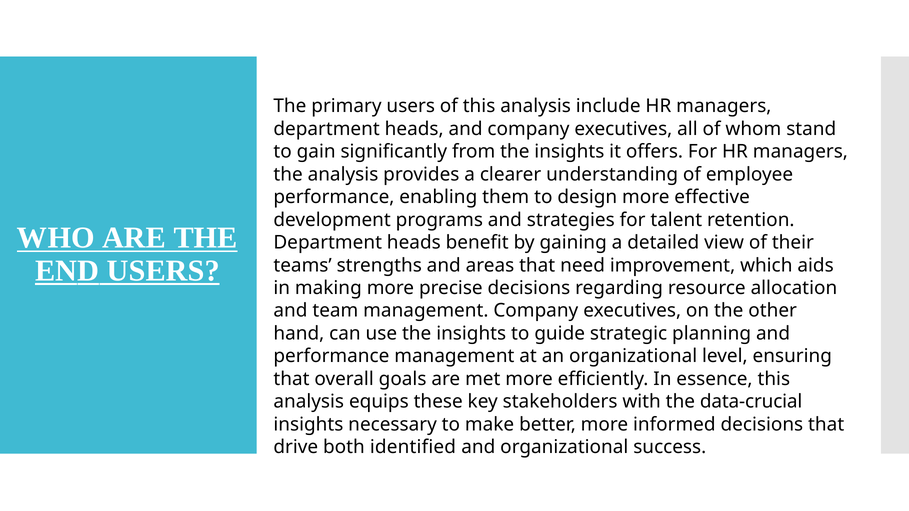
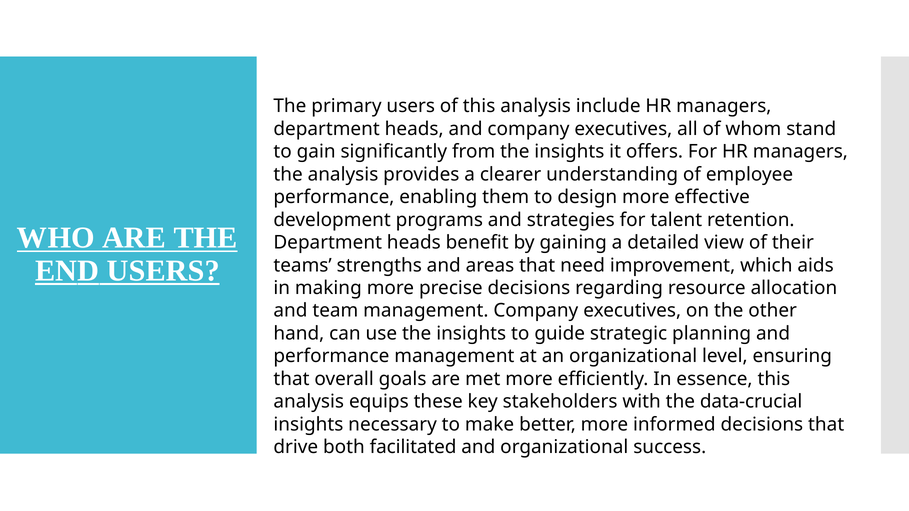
identified: identified -> facilitated (413, 447)
